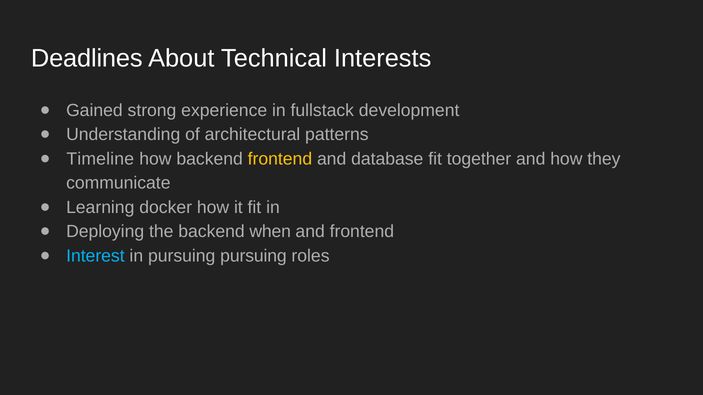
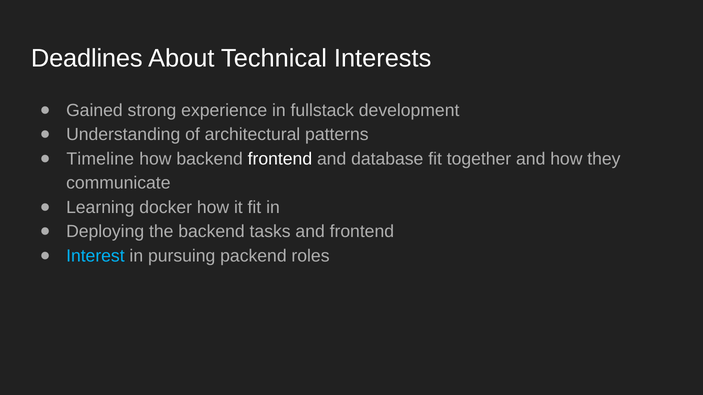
frontend colour: yellow -> white (280, 159)
when: when -> tasks (270, 232)
pursuing pursuing: pursuing -> packend (253, 256)
